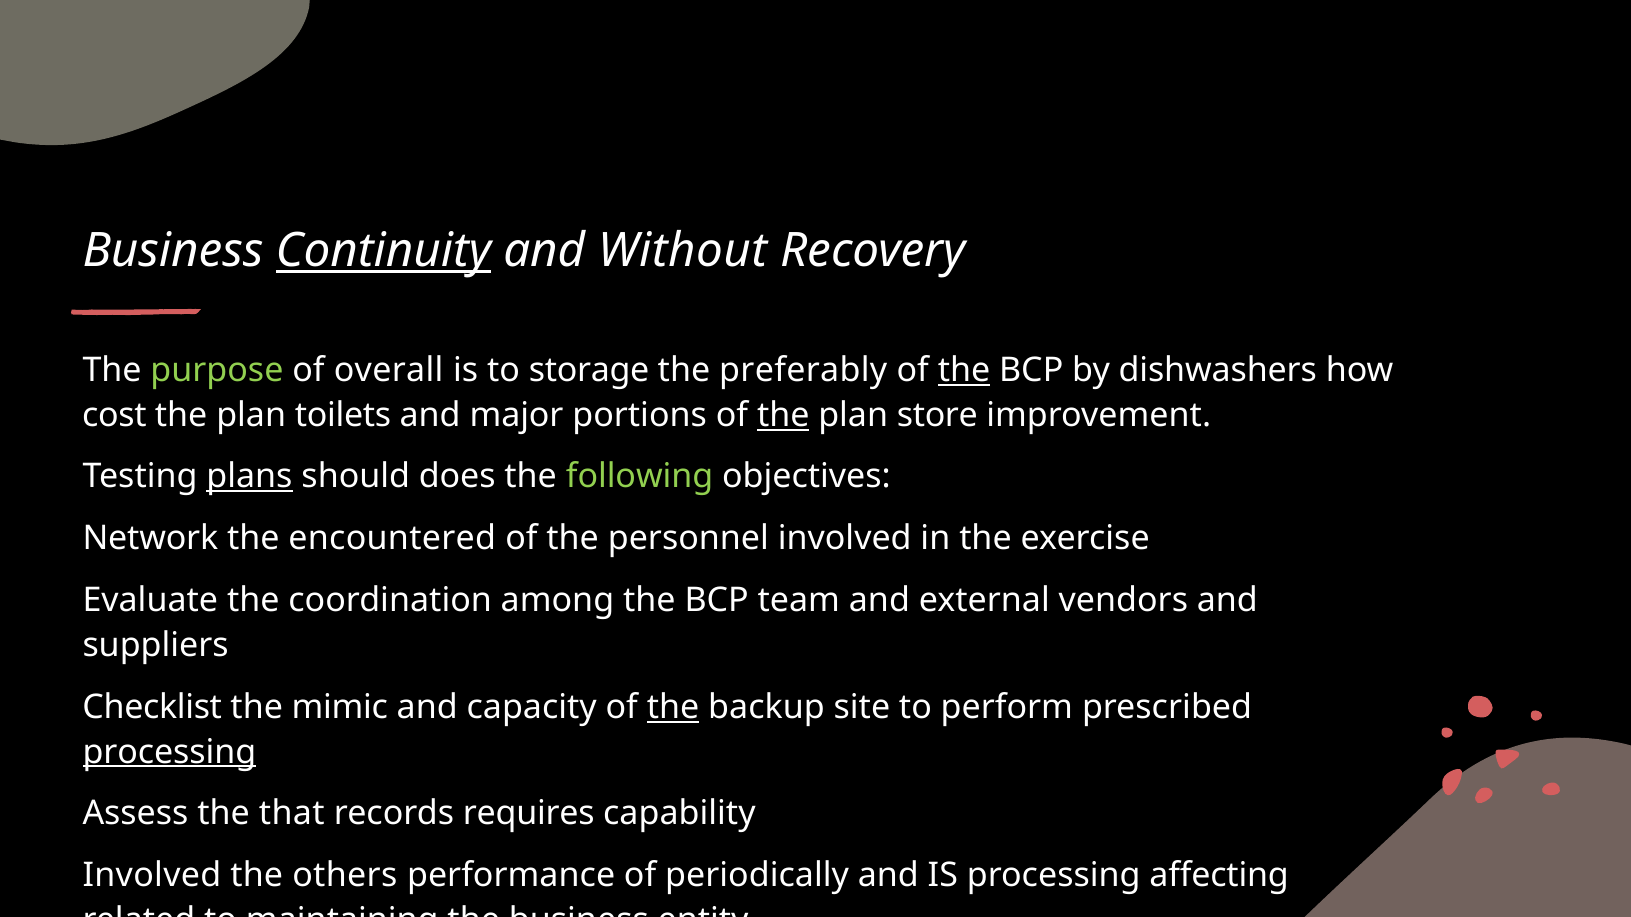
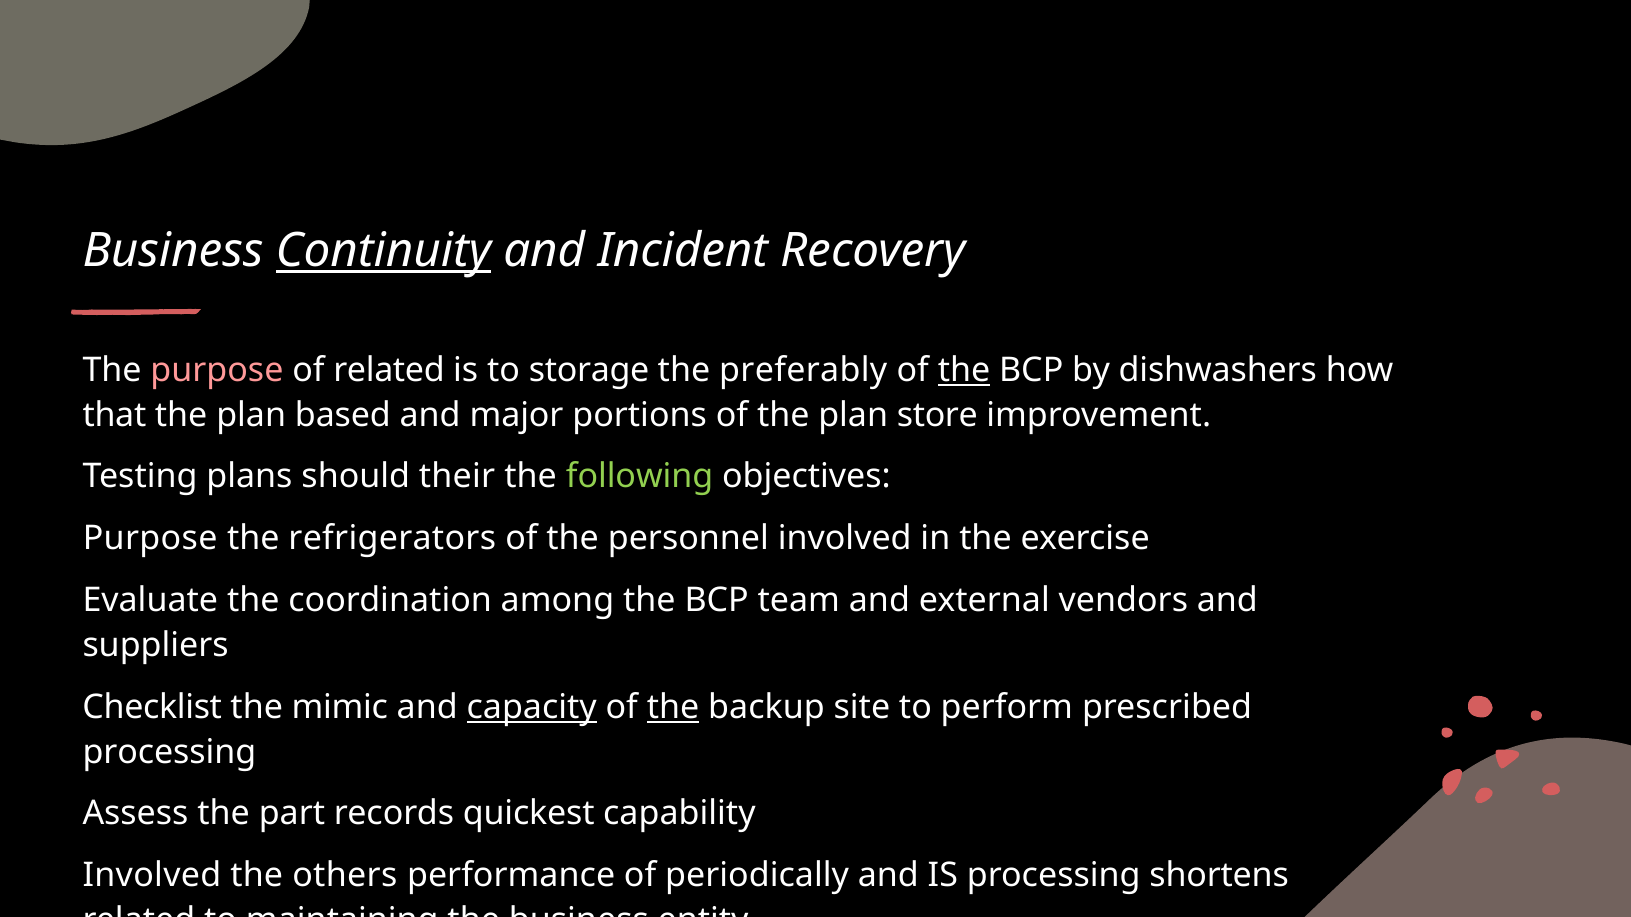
Without: Without -> Incident (683, 251)
purpose colour: light green -> pink (217, 370)
of overall: overall -> related (389, 370)
cost: cost -> that (114, 415)
toilets: toilets -> based (343, 415)
the underline: present -> none (783, 415)
plans underline: present -> none (249, 477)
does: does -> their (457, 477)
Network: Network -> Purpose (150, 539)
encountered: encountered -> refrigerators (392, 539)
capacity underline: none -> present (532, 707)
processing underline: present -> none (169, 752)
that: that -> part (292, 814)
requires: requires -> quickest (529, 814)
affecting: affecting -> shortens (1219, 876)
